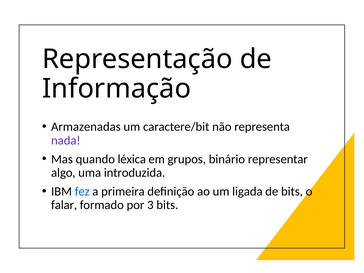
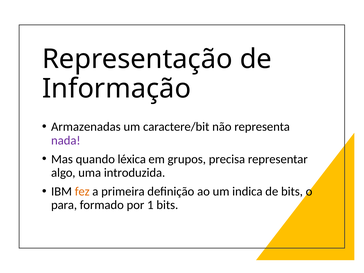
binário: binário -> precisa (227, 159)
fez colour: blue -> orange (82, 191)
ligada: ligada -> indica (247, 191)
falar: falar -> para (64, 205)
3: 3 -> 1 (150, 205)
